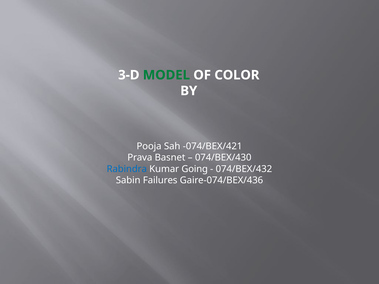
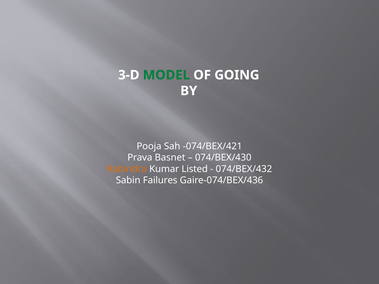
COLOR: COLOR -> GOING (237, 75)
Rabindra colour: blue -> orange (127, 169)
Going: Going -> Listed (195, 169)
